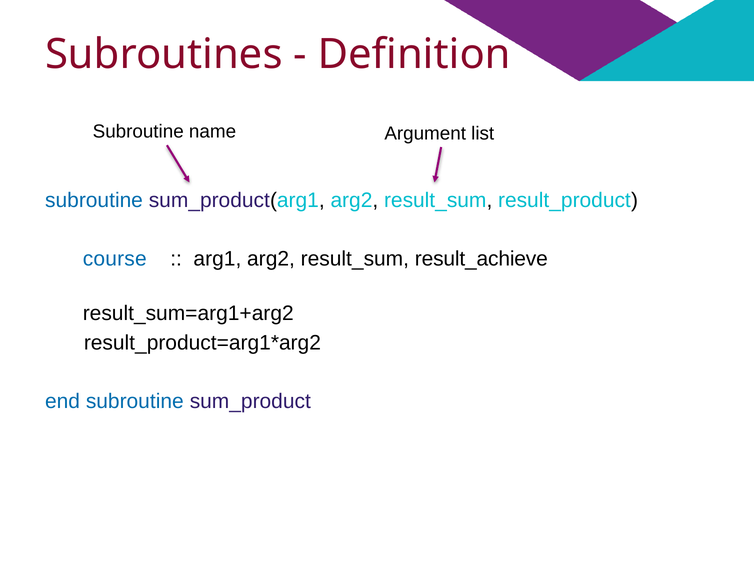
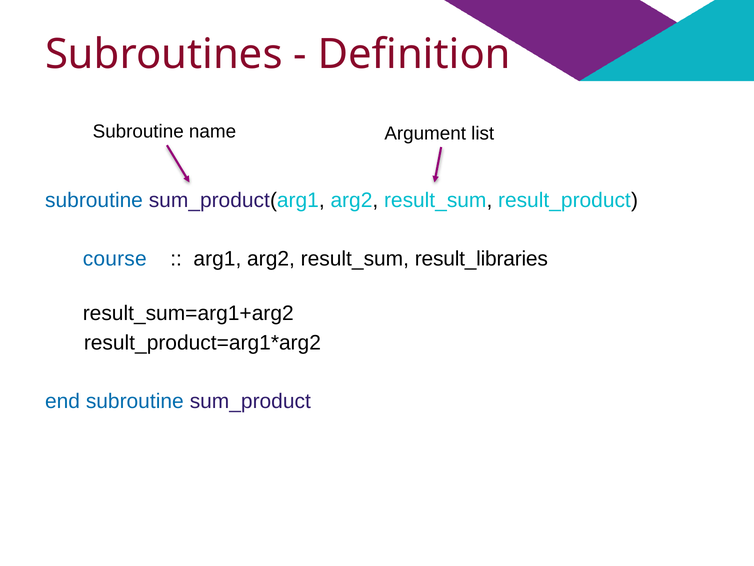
result_achieve: result_achieve -> result_libraries (481, 259)
